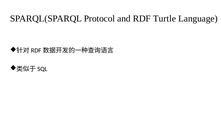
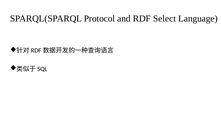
Turtle: Turtle -> Select (165, 19)
